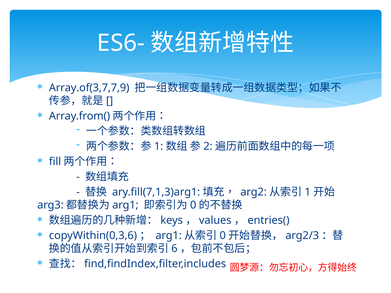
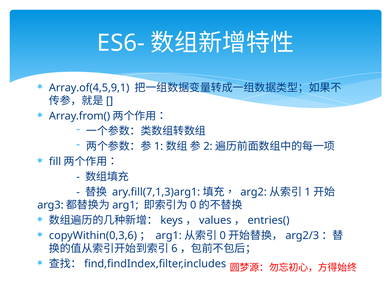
Array.of(3,7,7,9: Array.of(3,7,7,9 -> Array.of(4,5,9,1 (89, 88)
